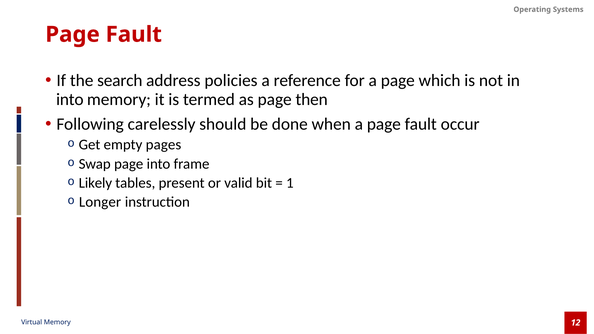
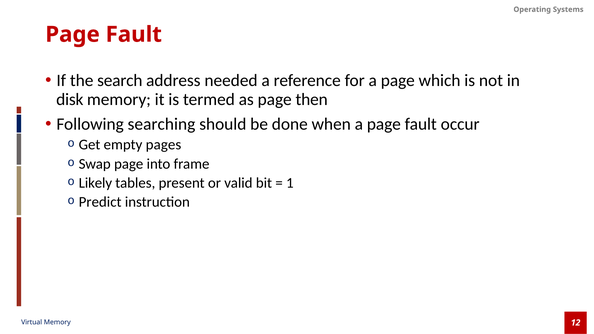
policies: policies -> needed (231, 81)
into: into -> disk (70, 99)
carelessly: carelessly -> searching (161, 124)
Longer: Longer -> Predict (100, 202)
